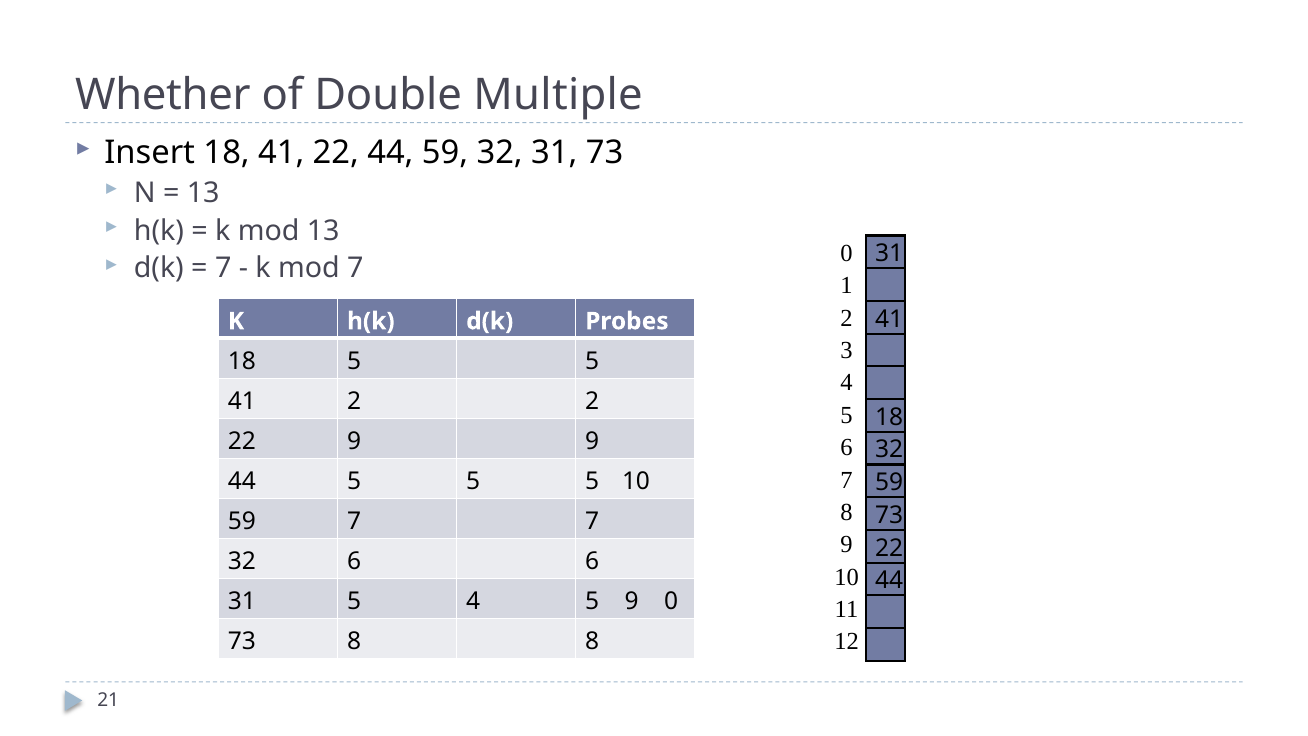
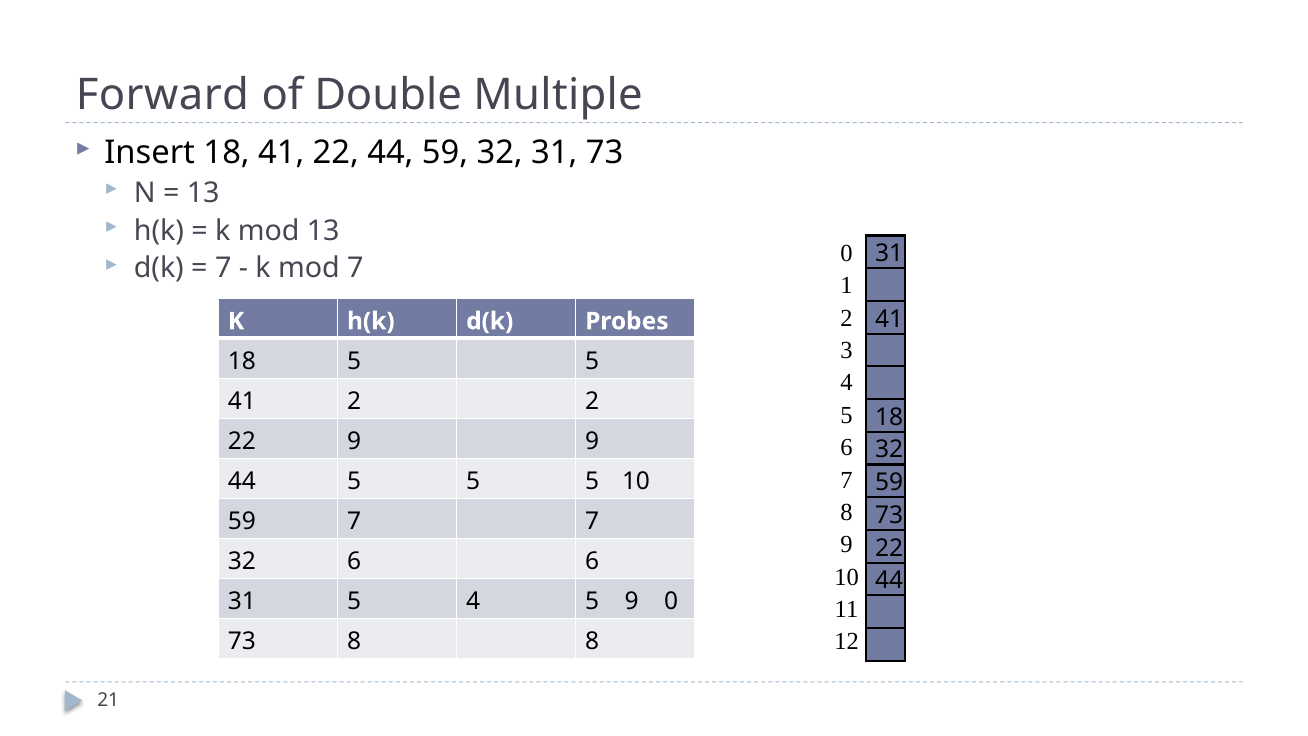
Whether: Whether -> Forward (162, 95)
